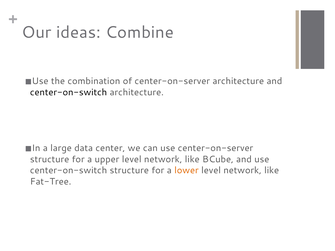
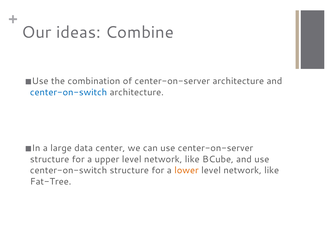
center-on-switch colour: black -> blue (69, 92)
